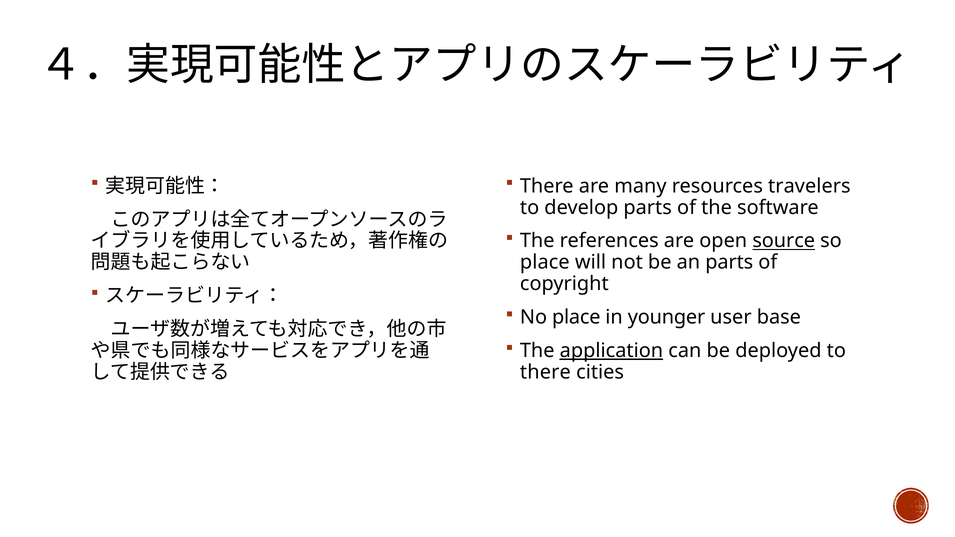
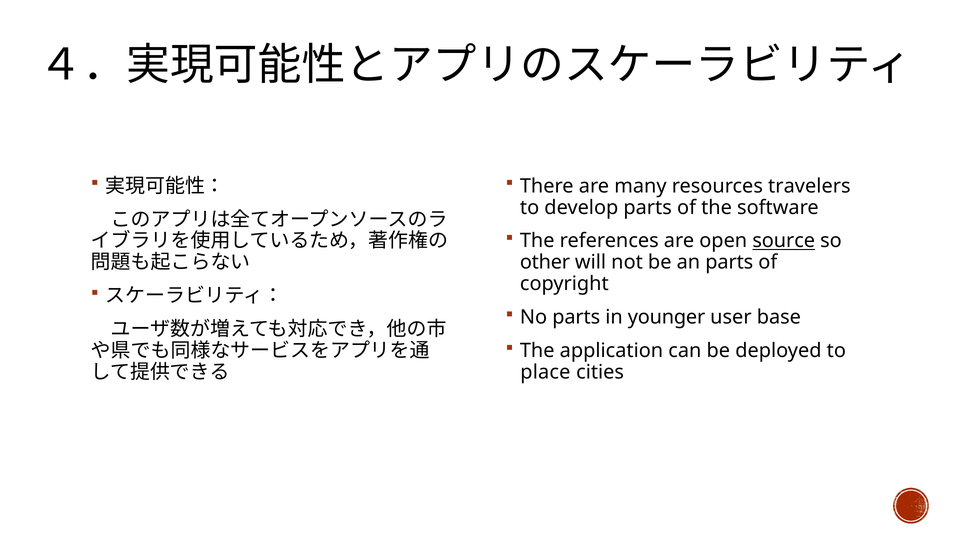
place: place -> other (545, 263)
No place: place -> parts (576, 317)
application underline: present -> none (611, 351)
there: there -> place (545, 372)
